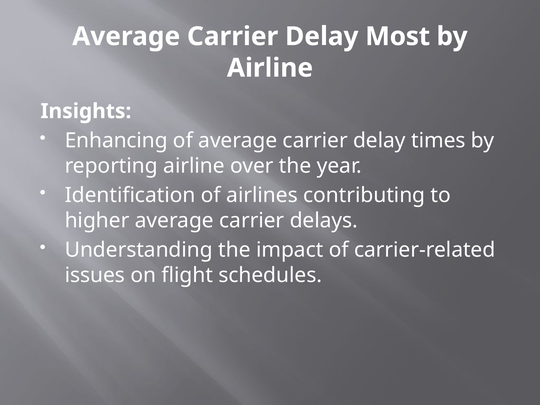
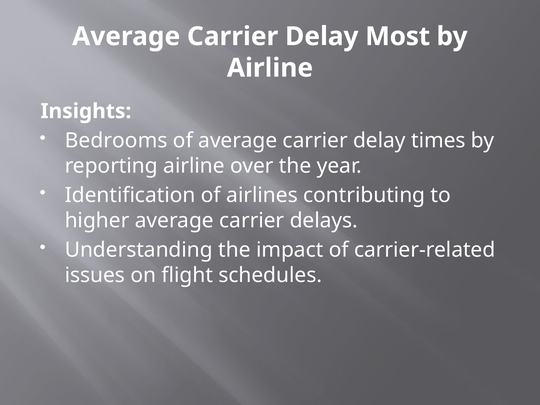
Enhancing: Enhancing -> Bedrooms (116, 141)
